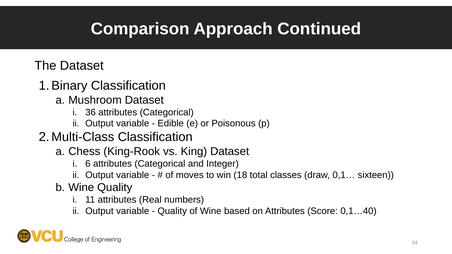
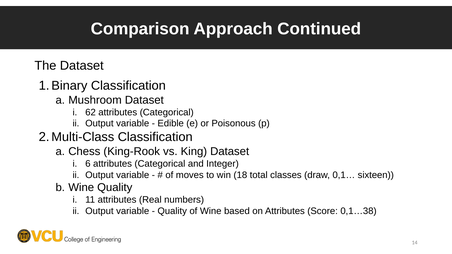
36: 36 -> 62 (91, 112)
0,1…40: 0,1…40 -> 0,1…38 (358, 211)
